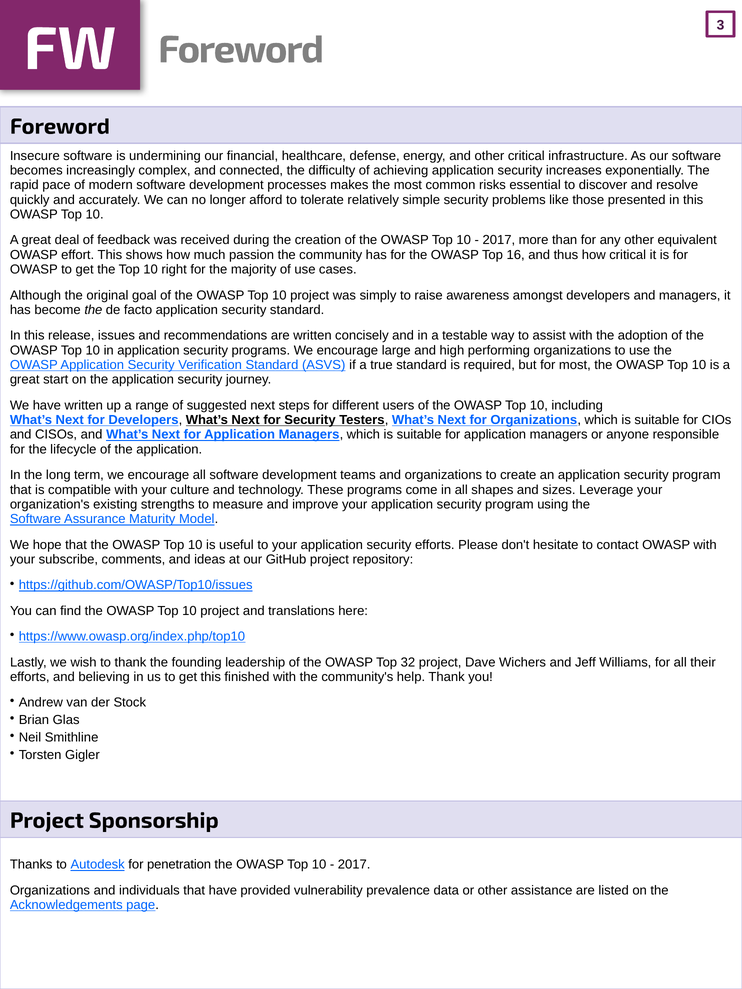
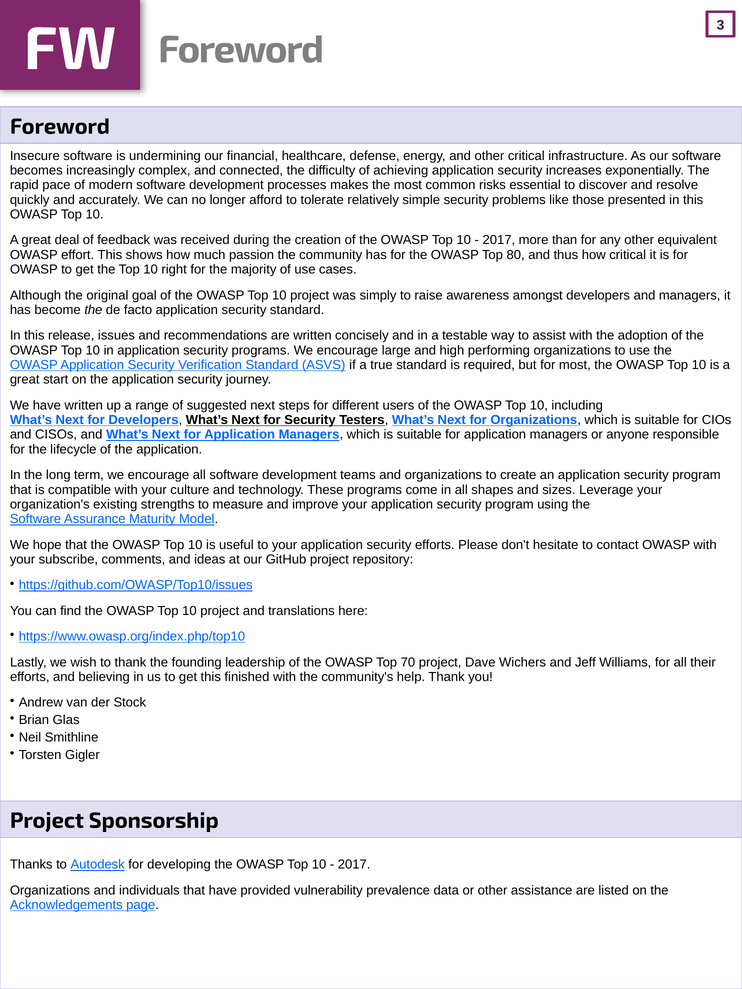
16: 16 -> 80 (516, 255)
32: 32 -> 70 (408, 662)
penetration: penetration -> developing (179, 865)
